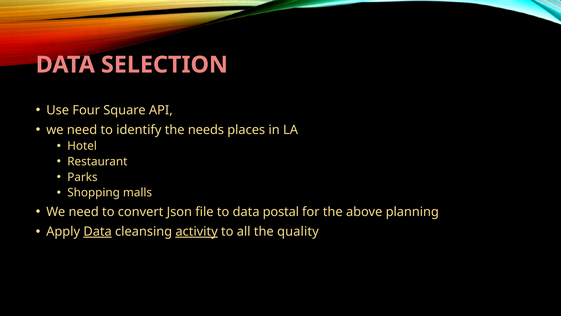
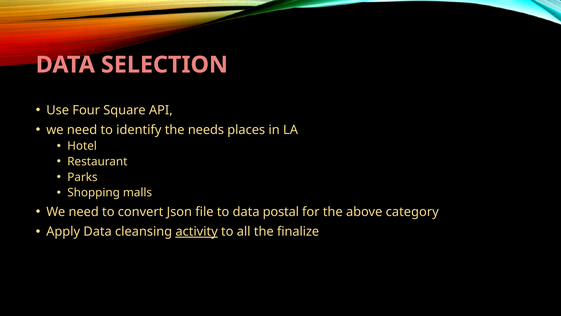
planning: planning -> category (412, 212)
Data underline: present -> none (98, 231)
quality: quality -> finalize (298, 231)
